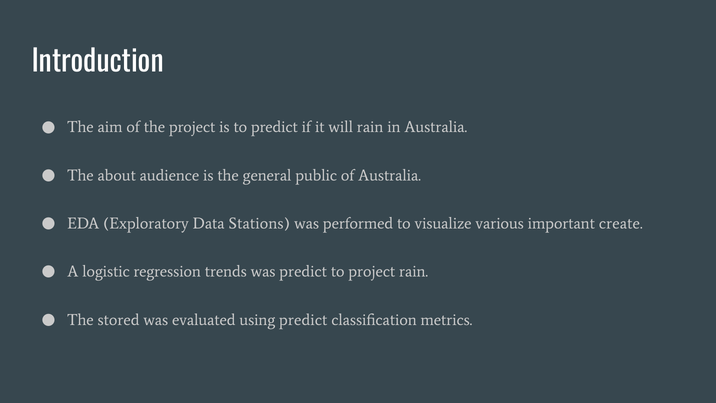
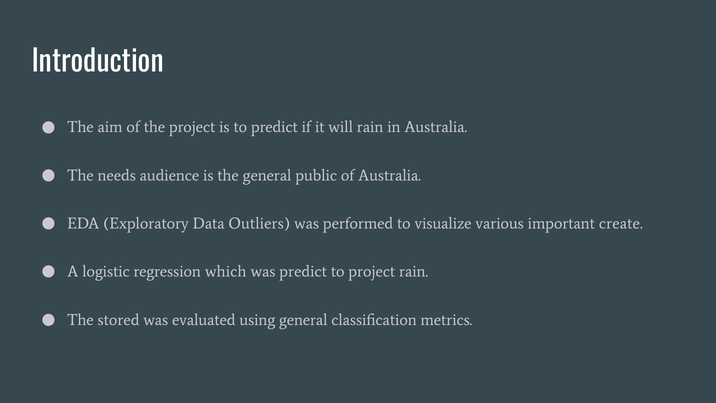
about: about -> needs (117, 175)
Stations: Stations -> Outliers (259, 223)
trends: trends -> which (226, 271)
using predict: predict -> general (303, 320)
